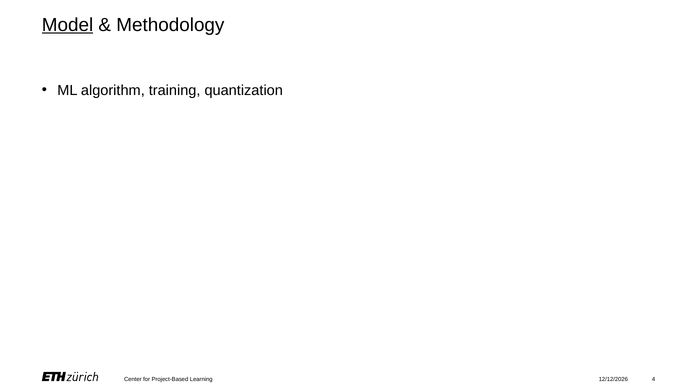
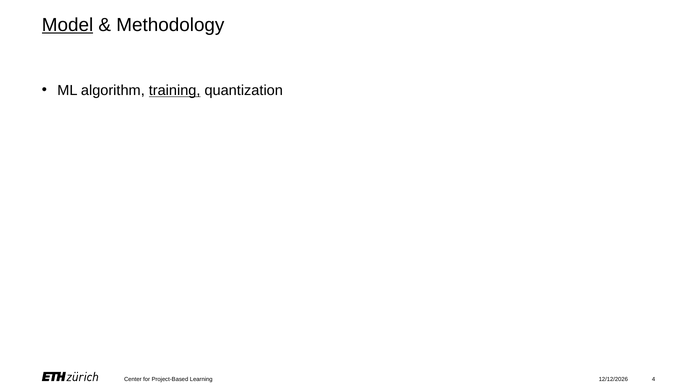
training underline: none -> present (175, 91)
